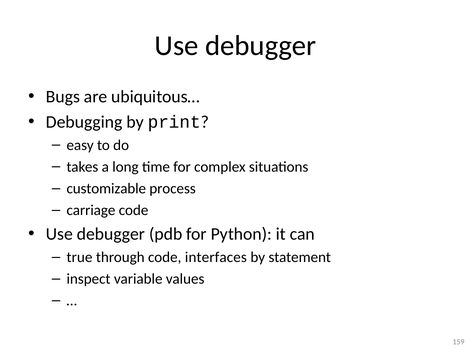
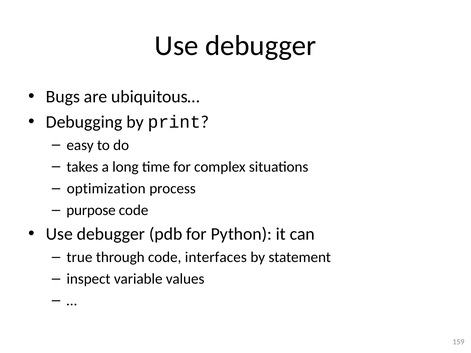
customizable: customizable -> optimization (106, 189)
carriage: carriage -> purpose (91, 210)
